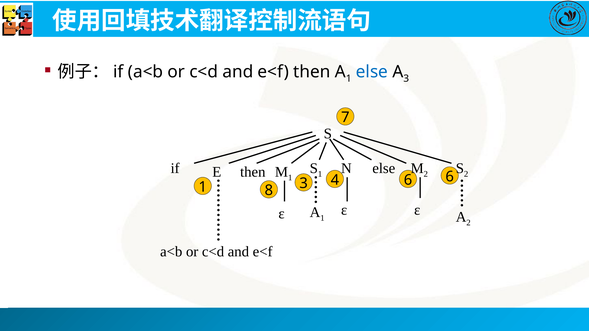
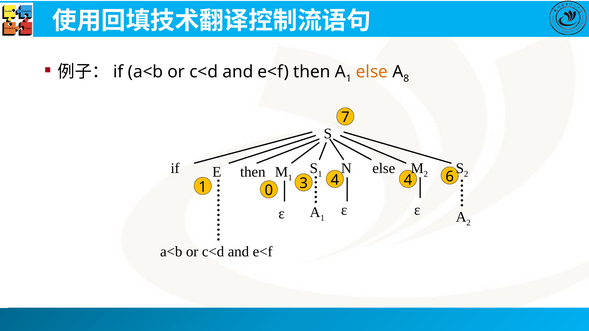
else colour: blue -> orange (372, 72)
3: 3 -> 8 (406, 79)
4 6: 6 -> 4 (408, 180)
8: 8 -> 0 (269, 191)
